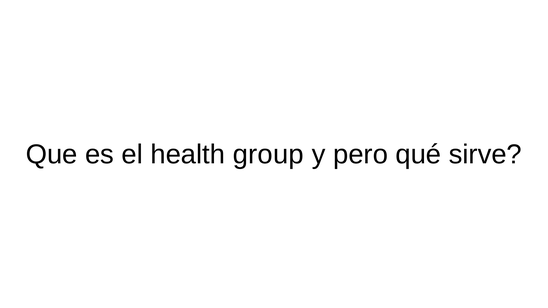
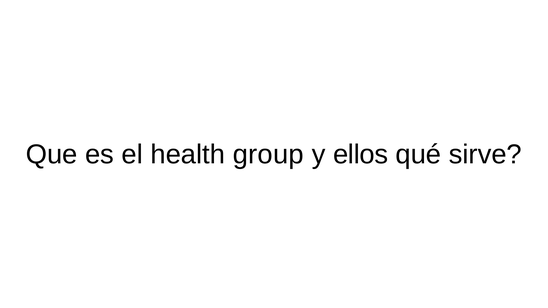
pero: pero -> ellos (361, 155)
